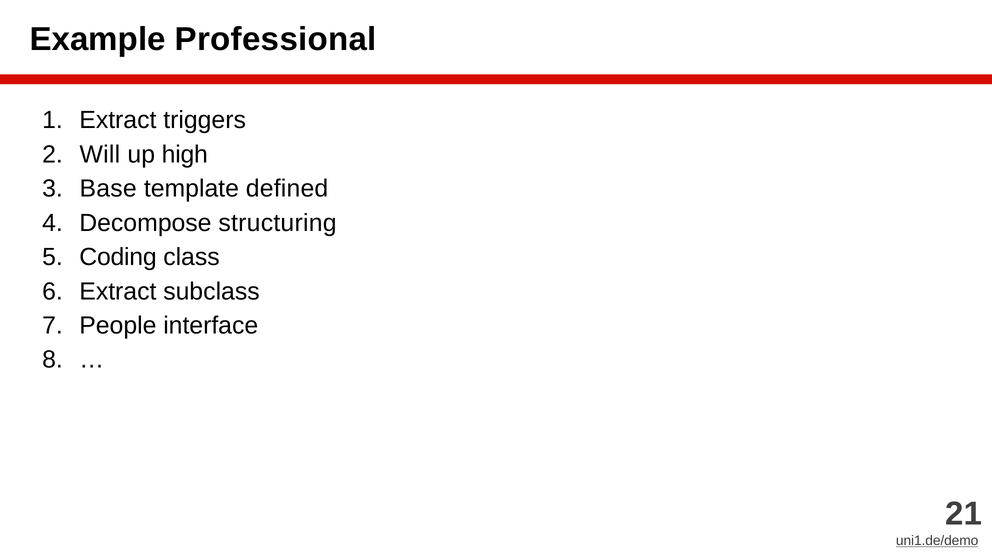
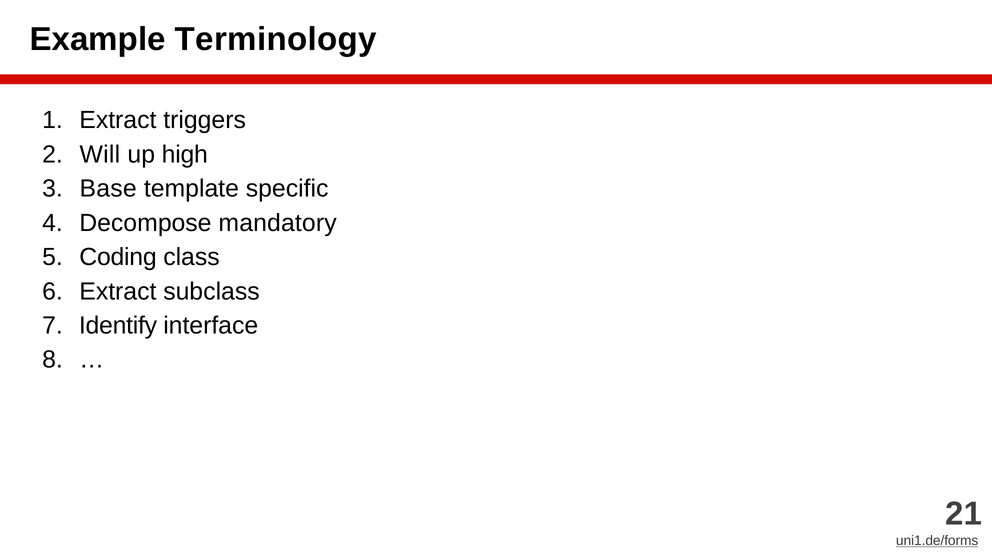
Professional: Professional -> Terminology (276, 40)
defined: defined -> specific (287, 189)
structuring: structuring -> mandatory (278, 223)
People: People -> Identify (118, 326)
uni1.de/demo: uni1.de/demo -> uni1.de/forms (937, 541)
